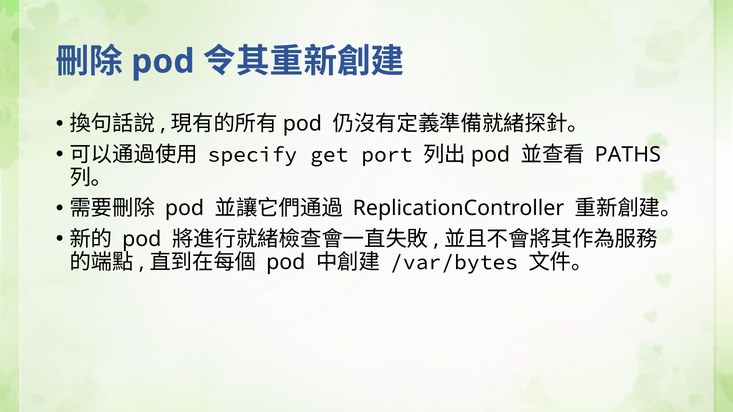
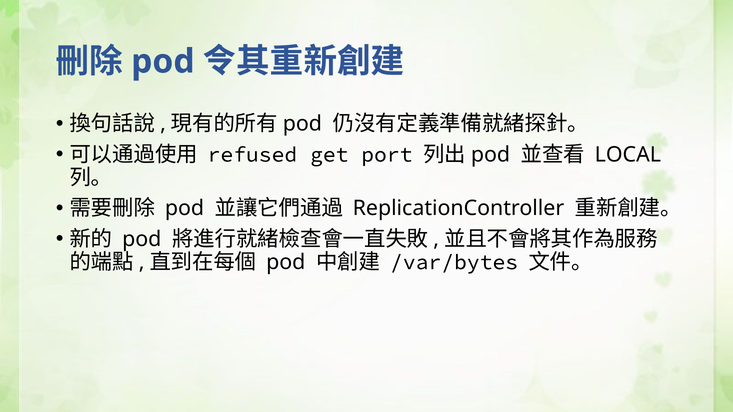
specify: specify -> refused (252, 155)
PATHS: PATHS -> LOCAL (628, 155)
